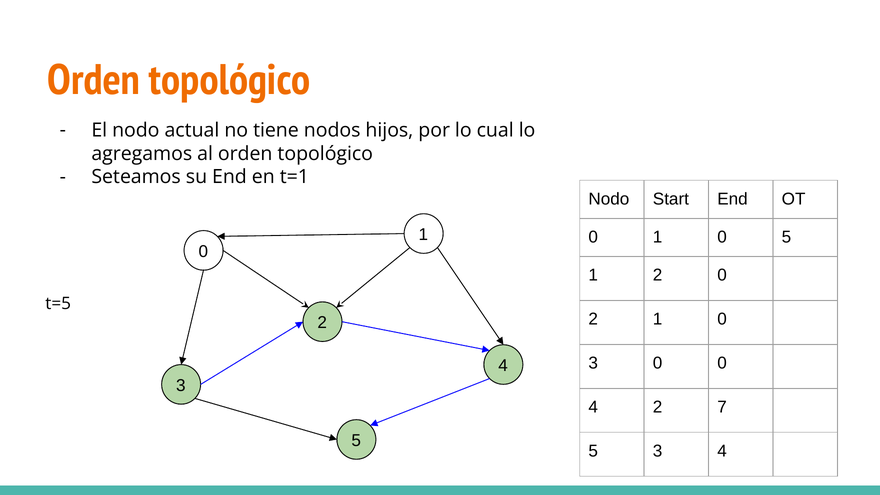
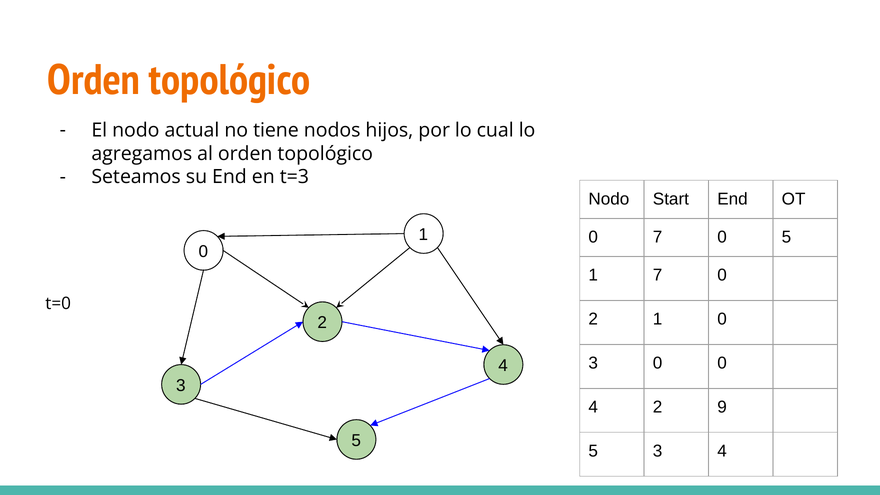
t=1: t=1 -> t=3 (294, 177)
0 1: 1 -> 7 (658, 237)
1 2: 2 -> 7 (658, 275)
t=5: t=5 -> t=0 (58, 303)
7: 7 -> 9 (722, 407)
